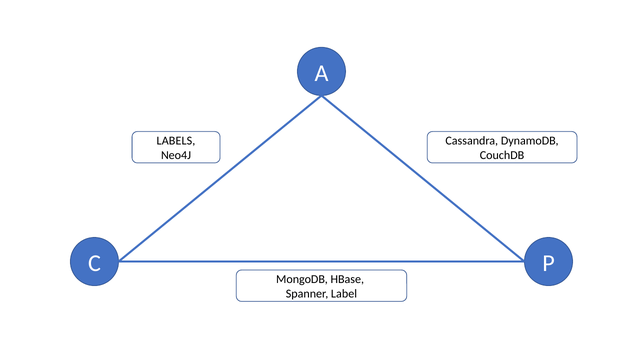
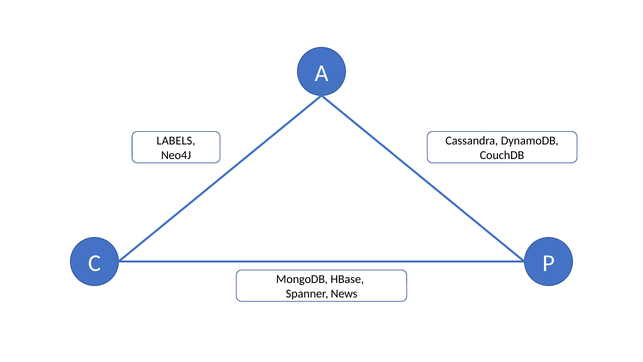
Label: Label -> News (344, 294)
